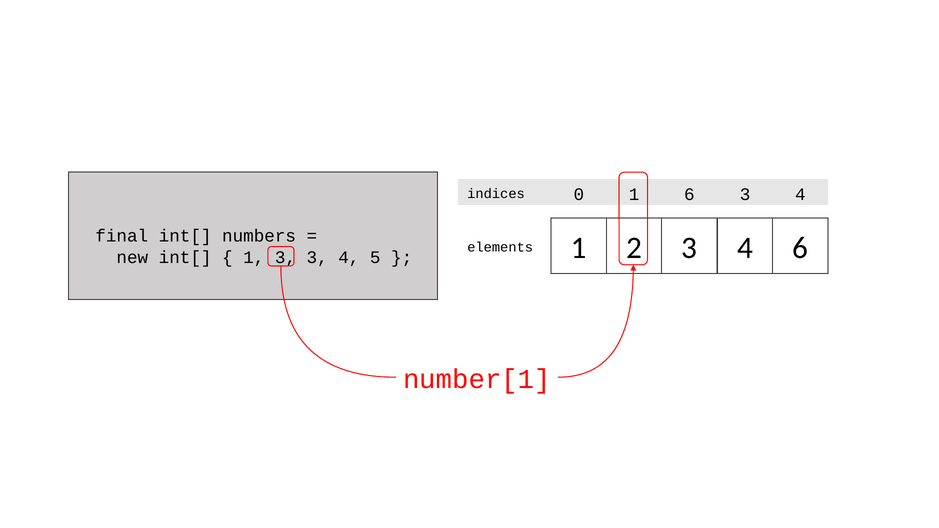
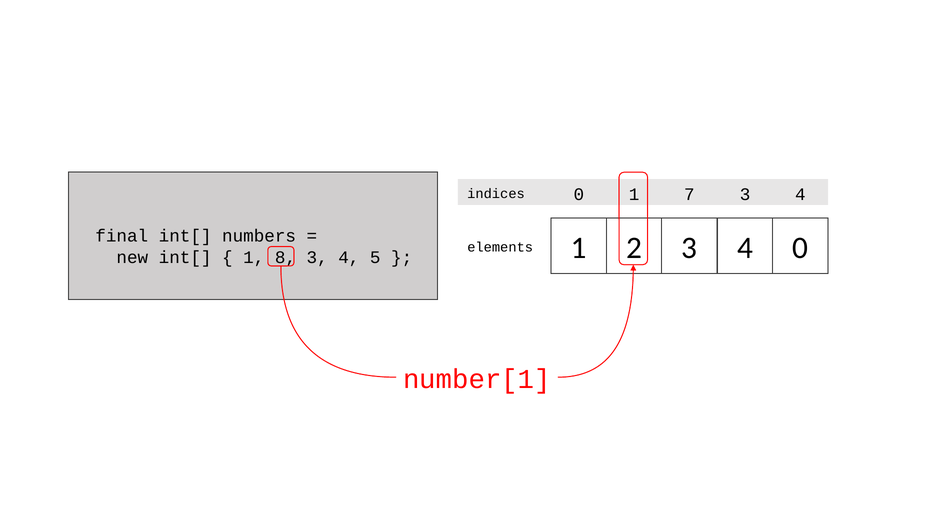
1 6: 6 -> 7 (689, 195)
2 3 4 6: 6 -> 0 (800, 248)
1 3: 3 -> 8 (285, 257)
